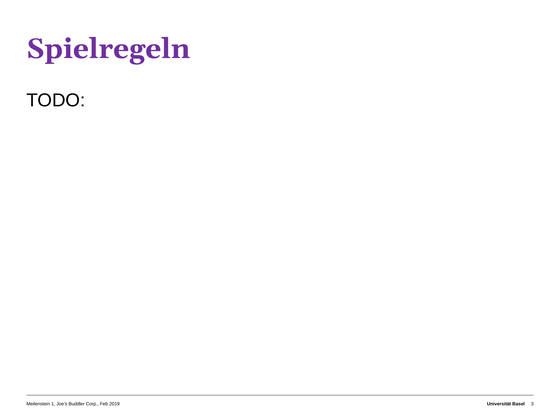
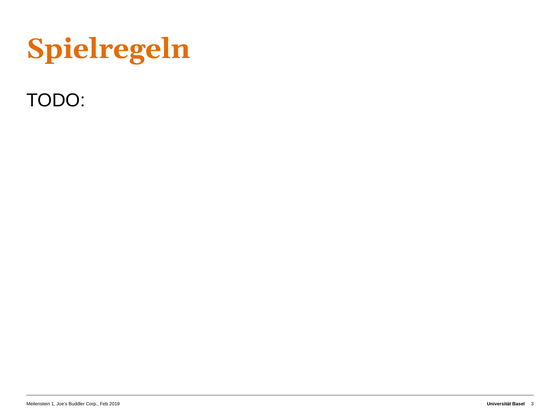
Spielregeln colour: purple -> orange (108, 49)
